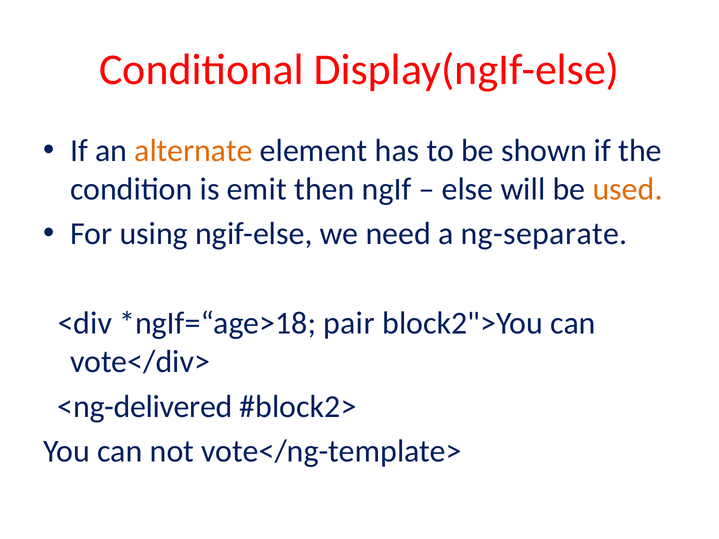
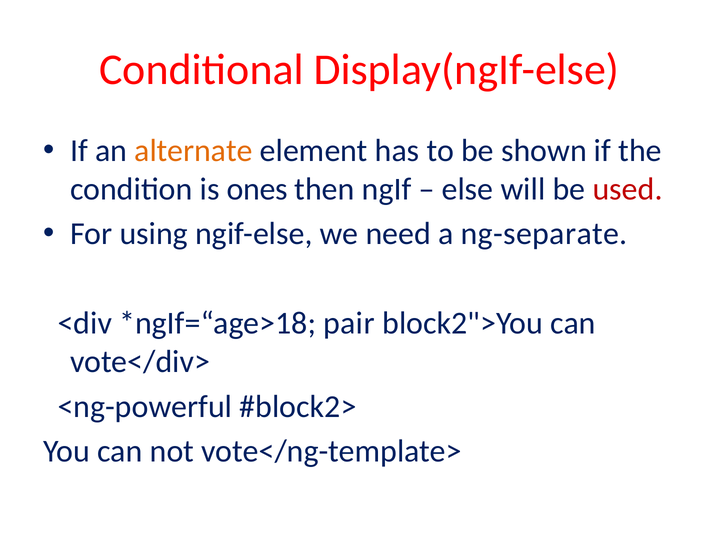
emit: emit -> ones (257, 189)
used colour: orange -> red (628, 189)
<ng-delivered: <ng-delivered -> <ng-powerful (145, 407)
